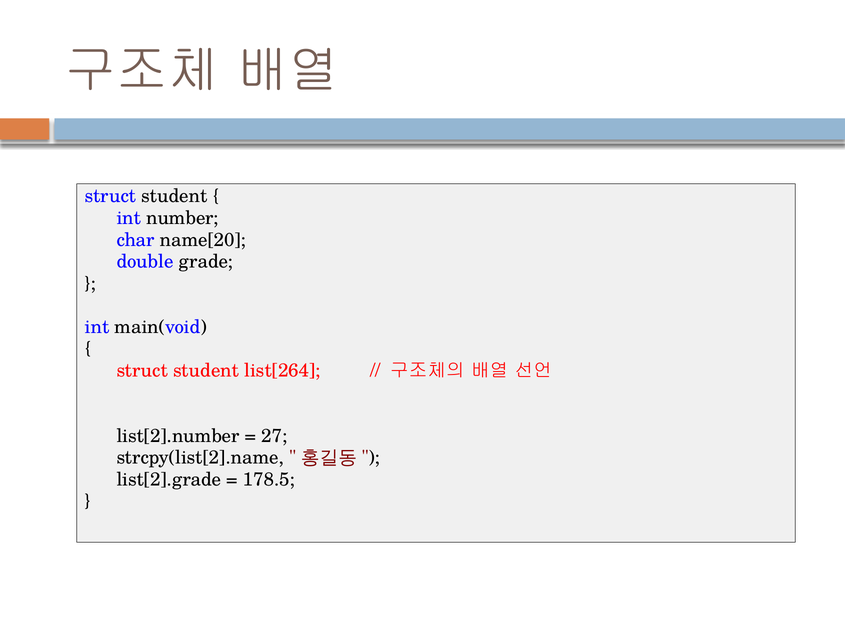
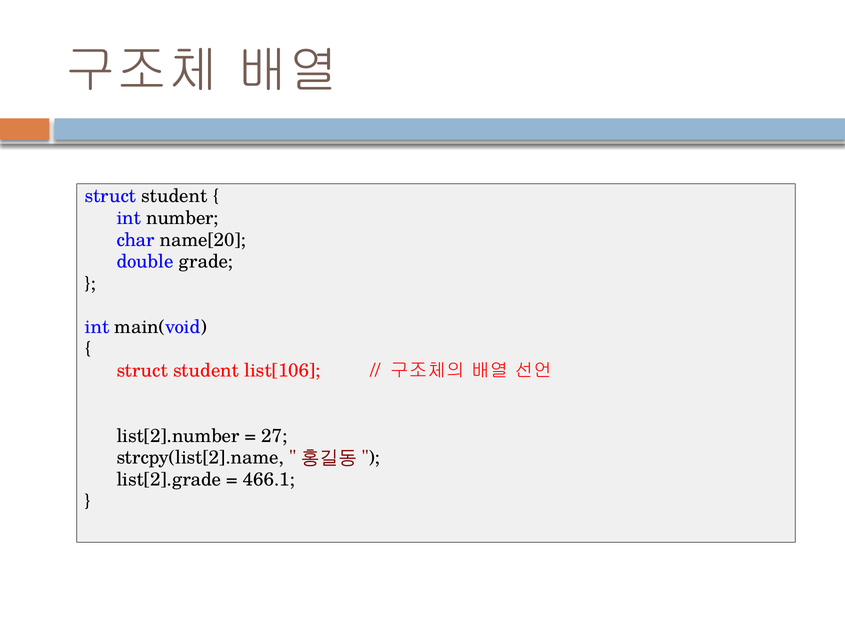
list[264: list[264 -> list[106 (282, 370)
178.5: 178.5 -> 466.1 (269, 479)
